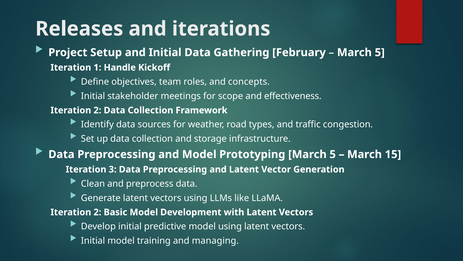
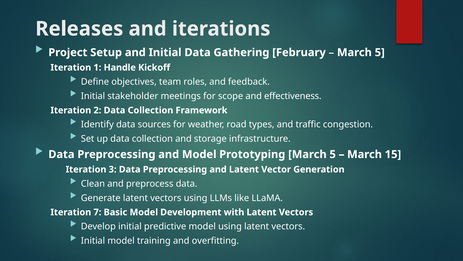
concepts: concepts -> feedback (249, 82)
2: 2 -> 7 (97, 212)
managing: managing -> overfitting (215, 240)
